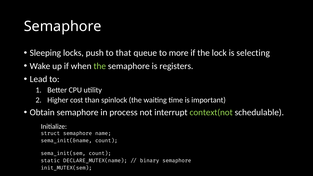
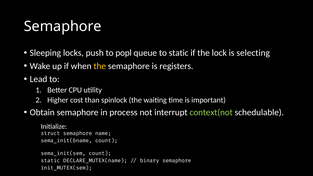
that: that -> popl (124, 53)
to more: more -> static (179, 53)
the colour: light green -> yellow (100, 66)
